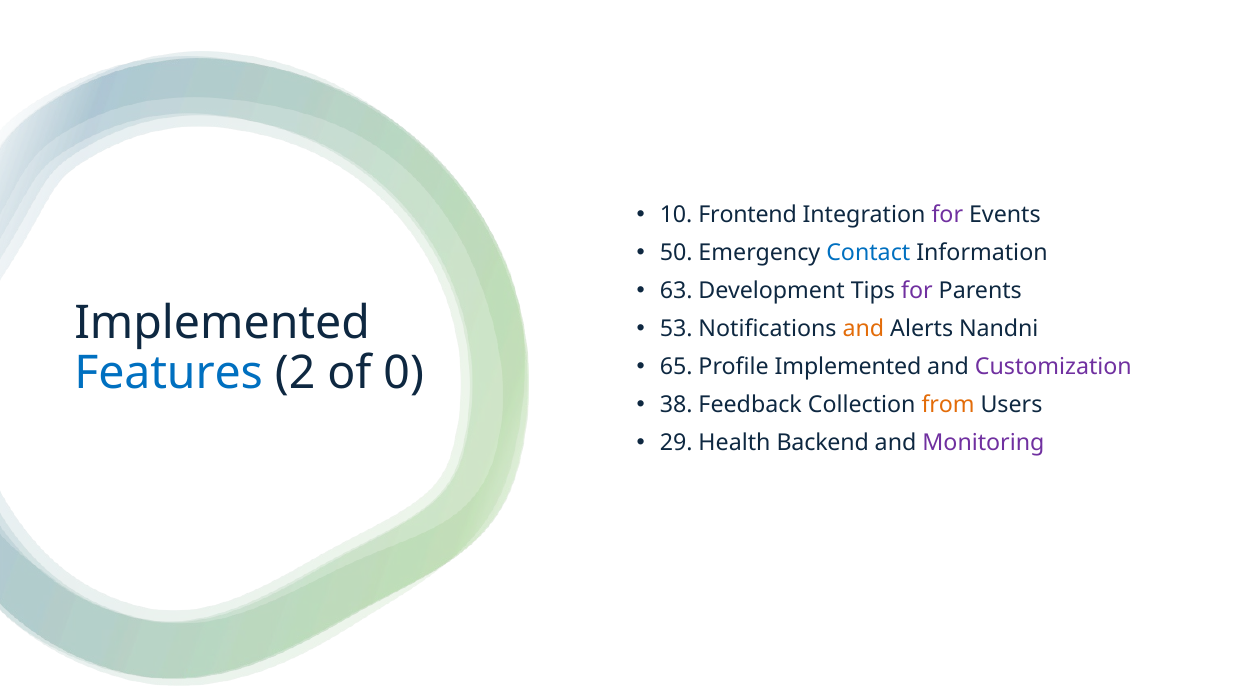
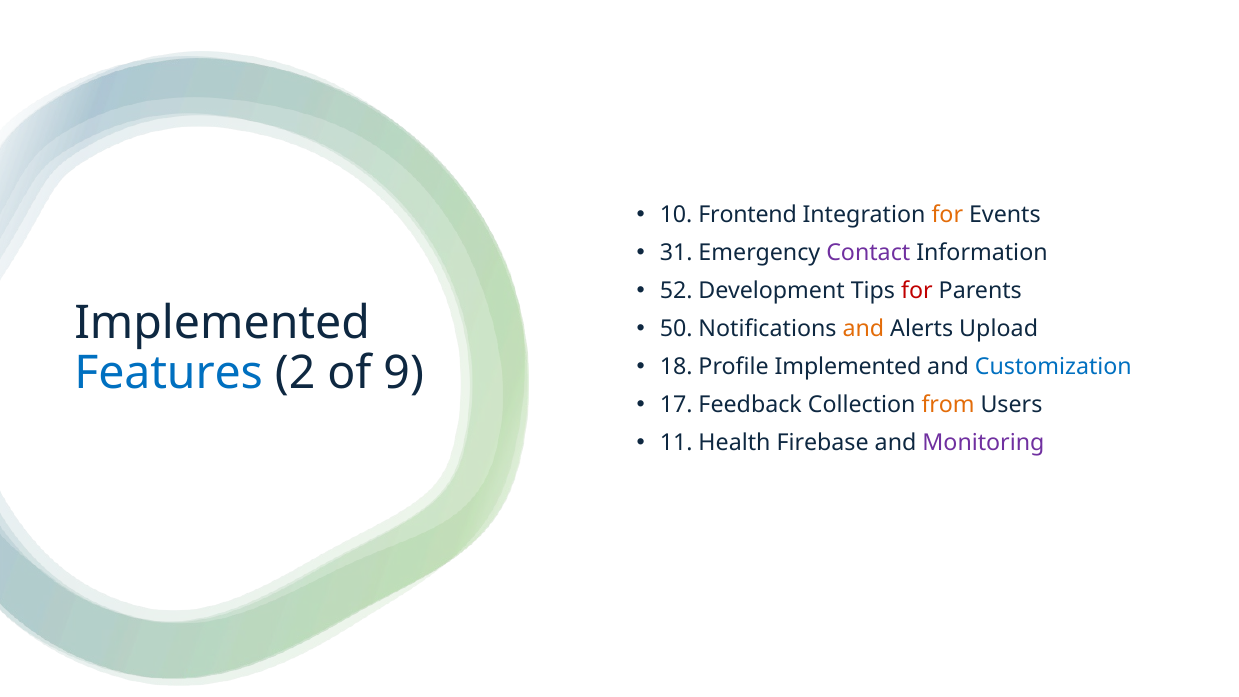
for colour: purple -> orange (947, 214)
50: 50 -> 31 (676, 252)
Contact colour: blue -> purple (868, 252)
63: 63 -> 52 (676, 290)
for colour: purple -> red (917, 290)
53: 53 -> 50 (676, 328)
Nandni: Nandni -> Upload (999, 328)
65: 65 -> 18 (676, 366)
Customization colour: purple -> blue (1053, 366)
0: 0 -> 9 (404, 373)
38: 38 -> 17 (676, 404)
29: 29 -> 11 (676, 442)
Backend: Backend -> Firebase (823, 442)
